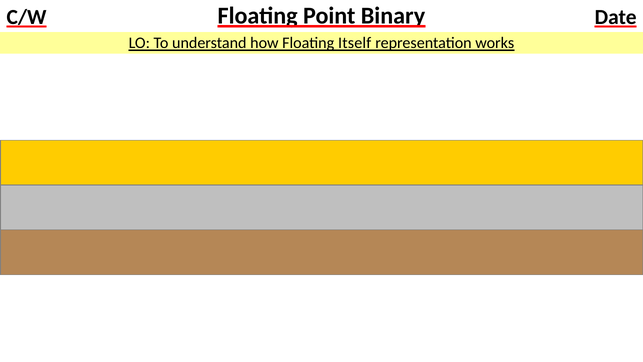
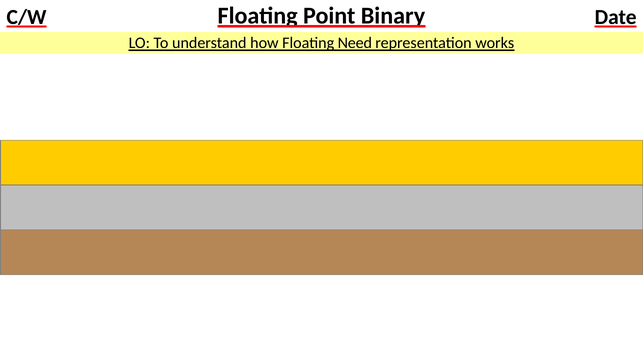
Itself: Itself -> Need (355, 43)
